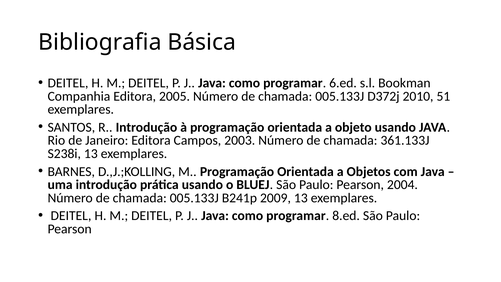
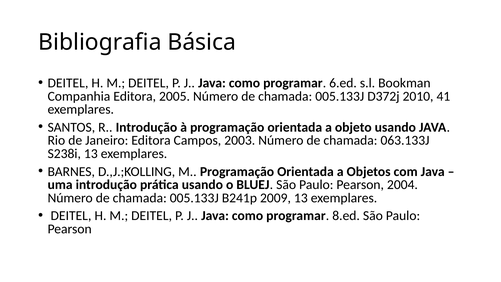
51: 51 -> 41 (443, 96)
361.133J: 361.133J -> 063.133J (405, 140)
